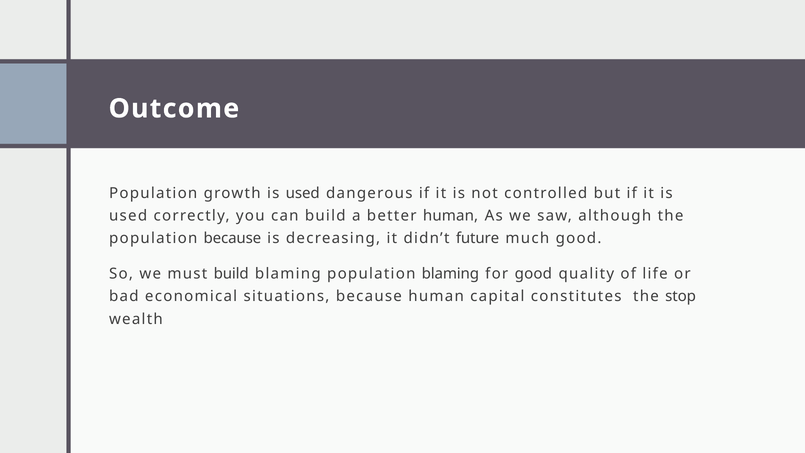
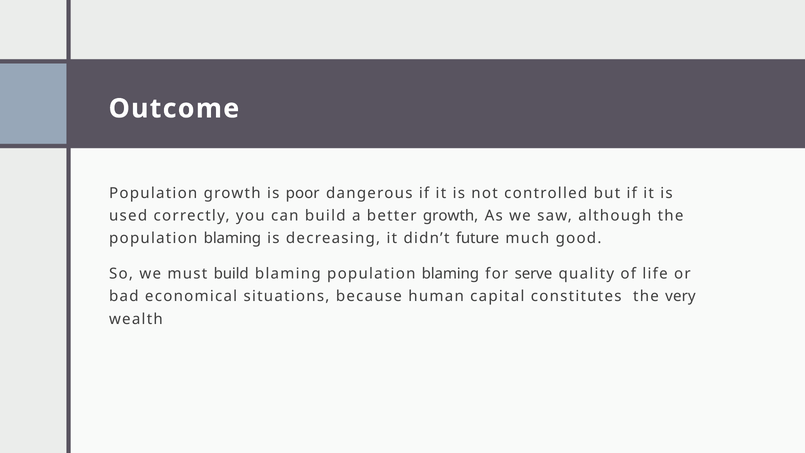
growth is used: used -> poor (303, 193)
better human: human -> growth (451, 216)
because: because -> blaming (232, 238)
for good: good -> serve (533, 274)
stop: stop -> very (680, 296)
